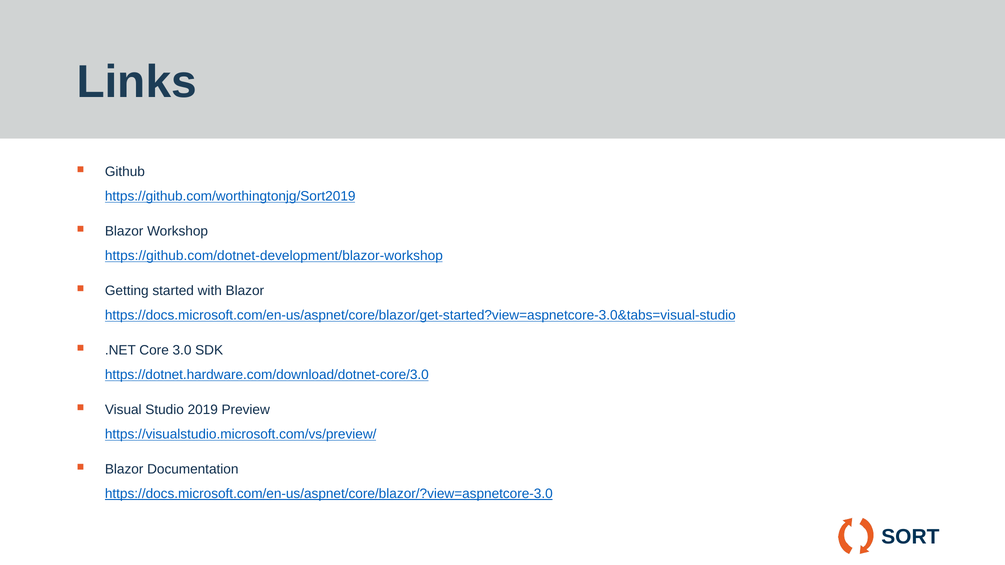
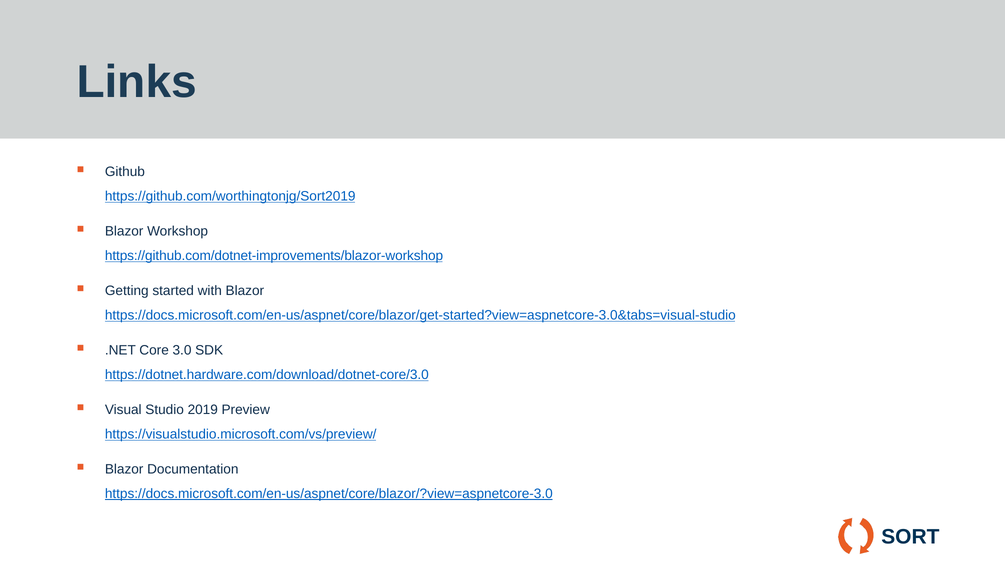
https://github.com/dotnet-development/blazor-workshop: https://github.com/dotnet-development/blazor-workshop -> https://github.com/dotnet-improvements/blazor-workshop (274, 256)
